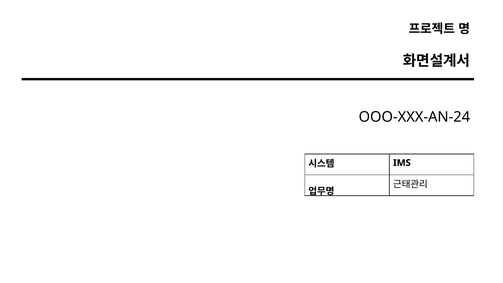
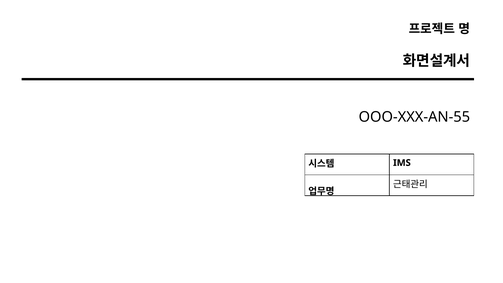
OOO-XXX-AN-24: OOO-XXX-AN-24 -> OOO-XXX-AN-55 (414, 117)
